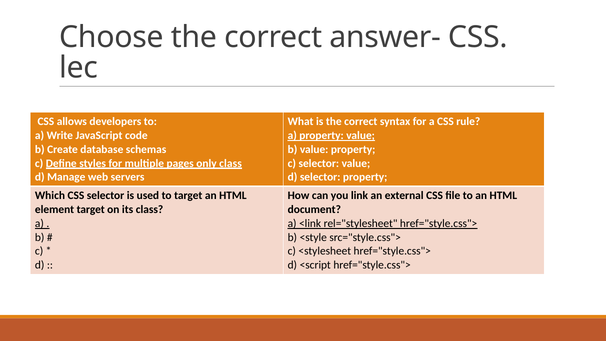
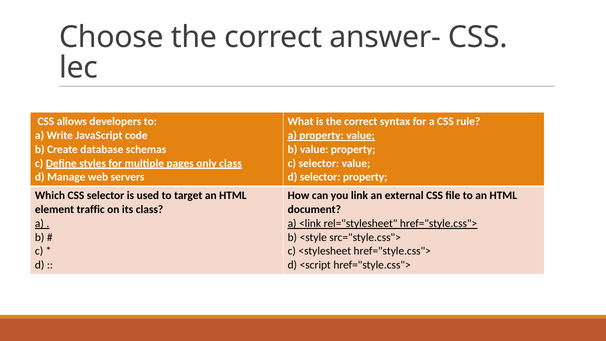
element target: target -> traffic (91, 209)
